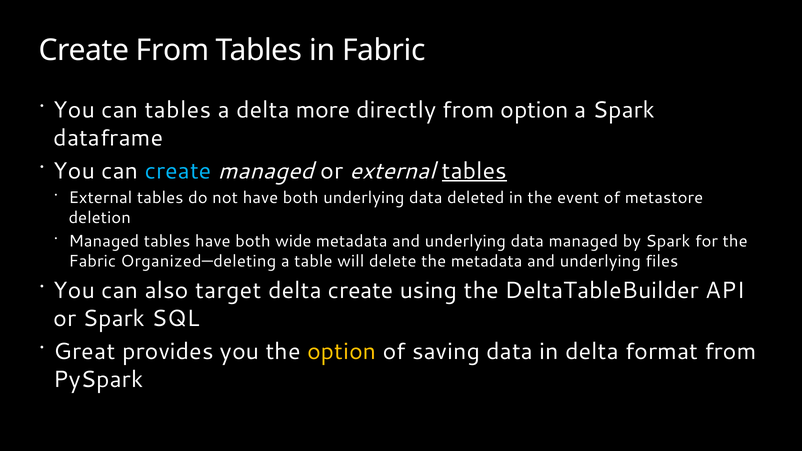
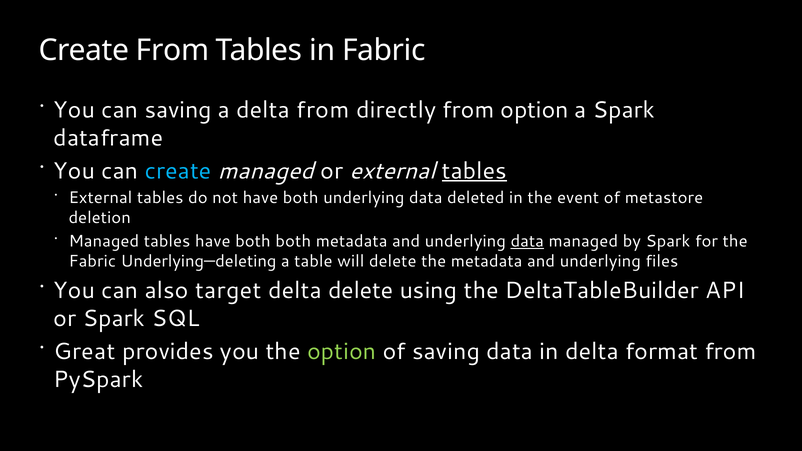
can tables: tables -> saving (178, 110)
delta more: more -> from (323, 110)
both wide: wide -> both (293, 241)
data underline: none -> present (527, 241)
Organized—deleting: Organized—deleting -> Underlying—deleting (199, 261)
delta create: create -> delete (361, 291)
option colour: yellow -> light green (342, 351)
